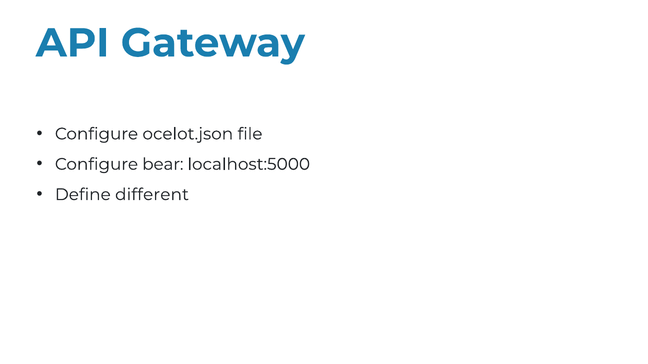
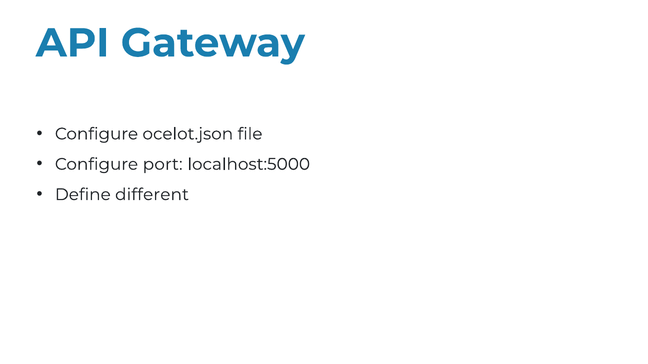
bear: bear -> port (163, 164)
